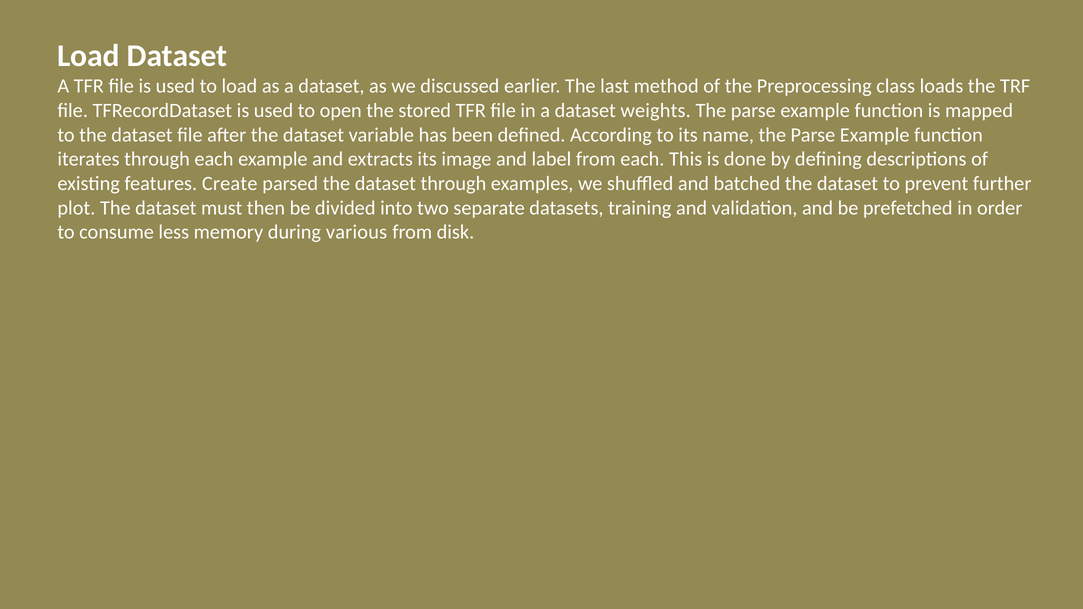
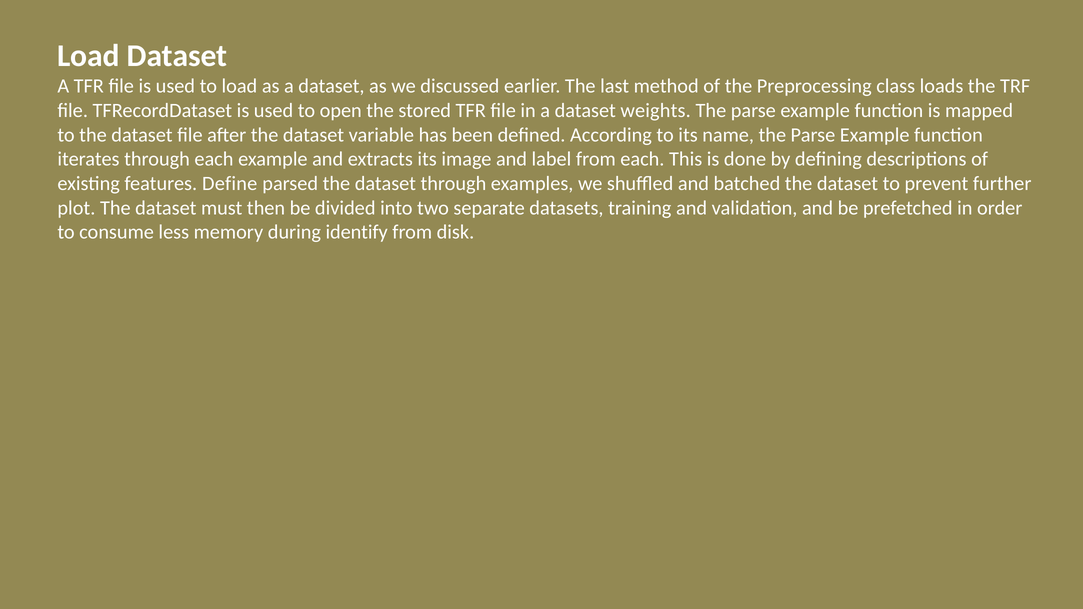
Create: Create -> Define (230, 184)
various: various -> identify (357, 232)
